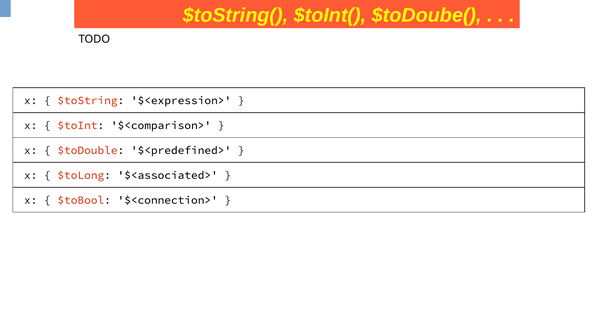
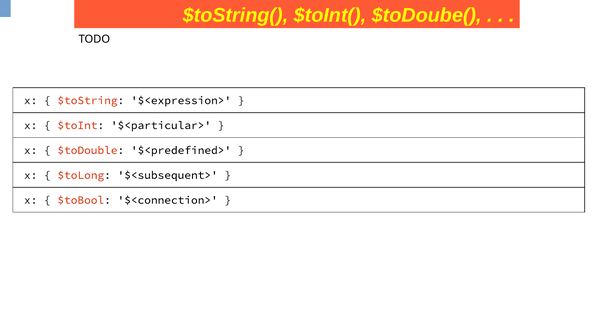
$<comparison>: $<comparison> -> $<particular> (161, 125)
$<associated>: $<associated> -> $<subsequent> (168, 175)
